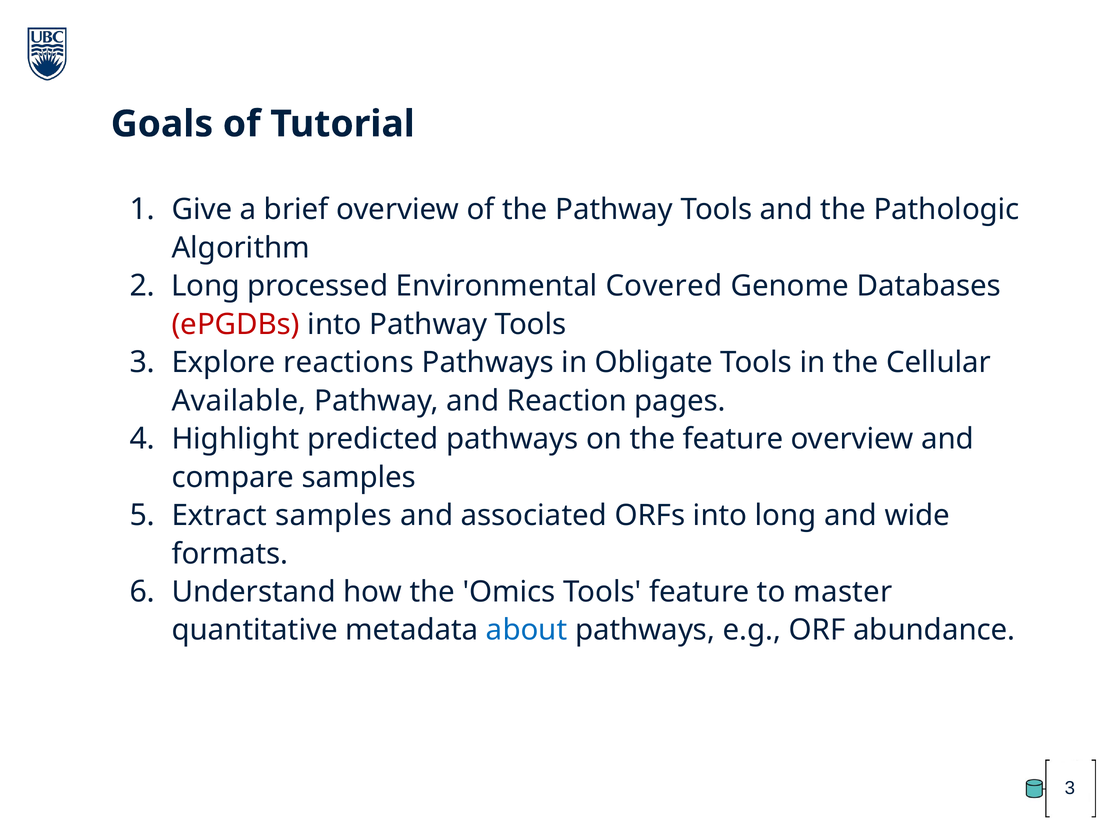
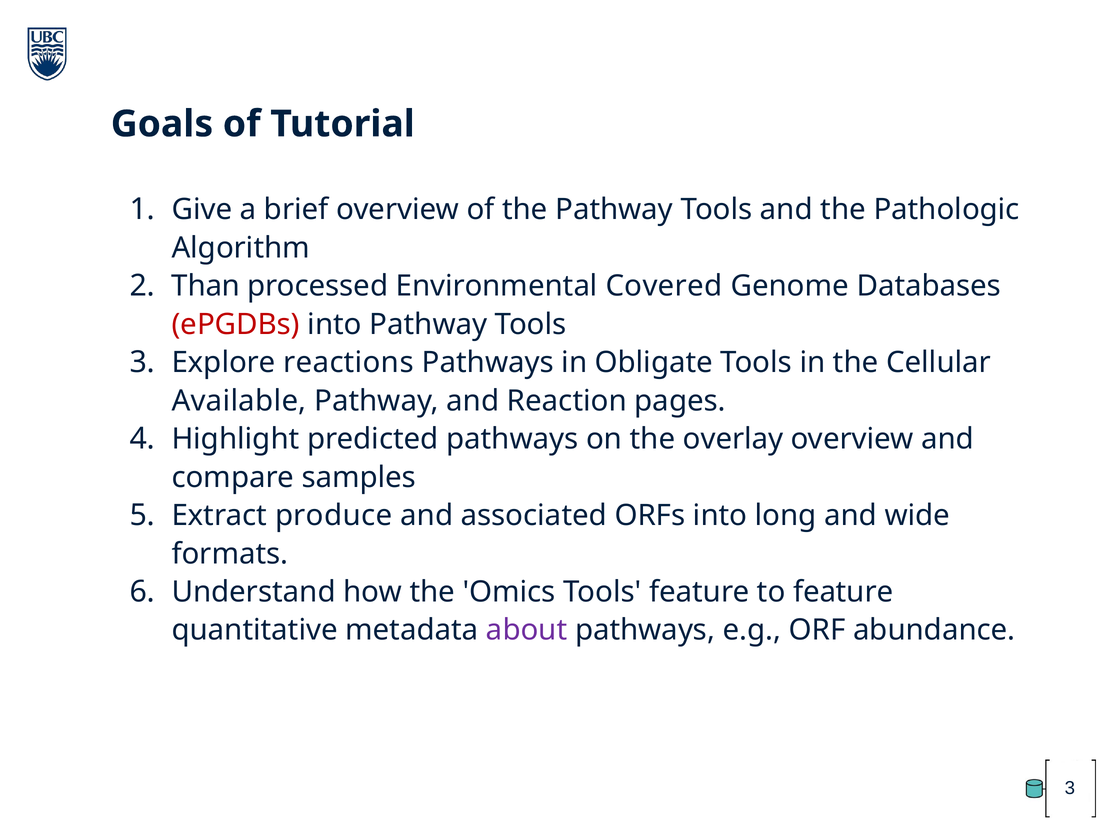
Long: Long -> Than (206, 286)
the feature: feature -> overlay (733, 439)
Extract samples: samples -> produce (334, 516)
to master: master -> feature (843, 592)
about colour: blue -> purple (527, 630)
